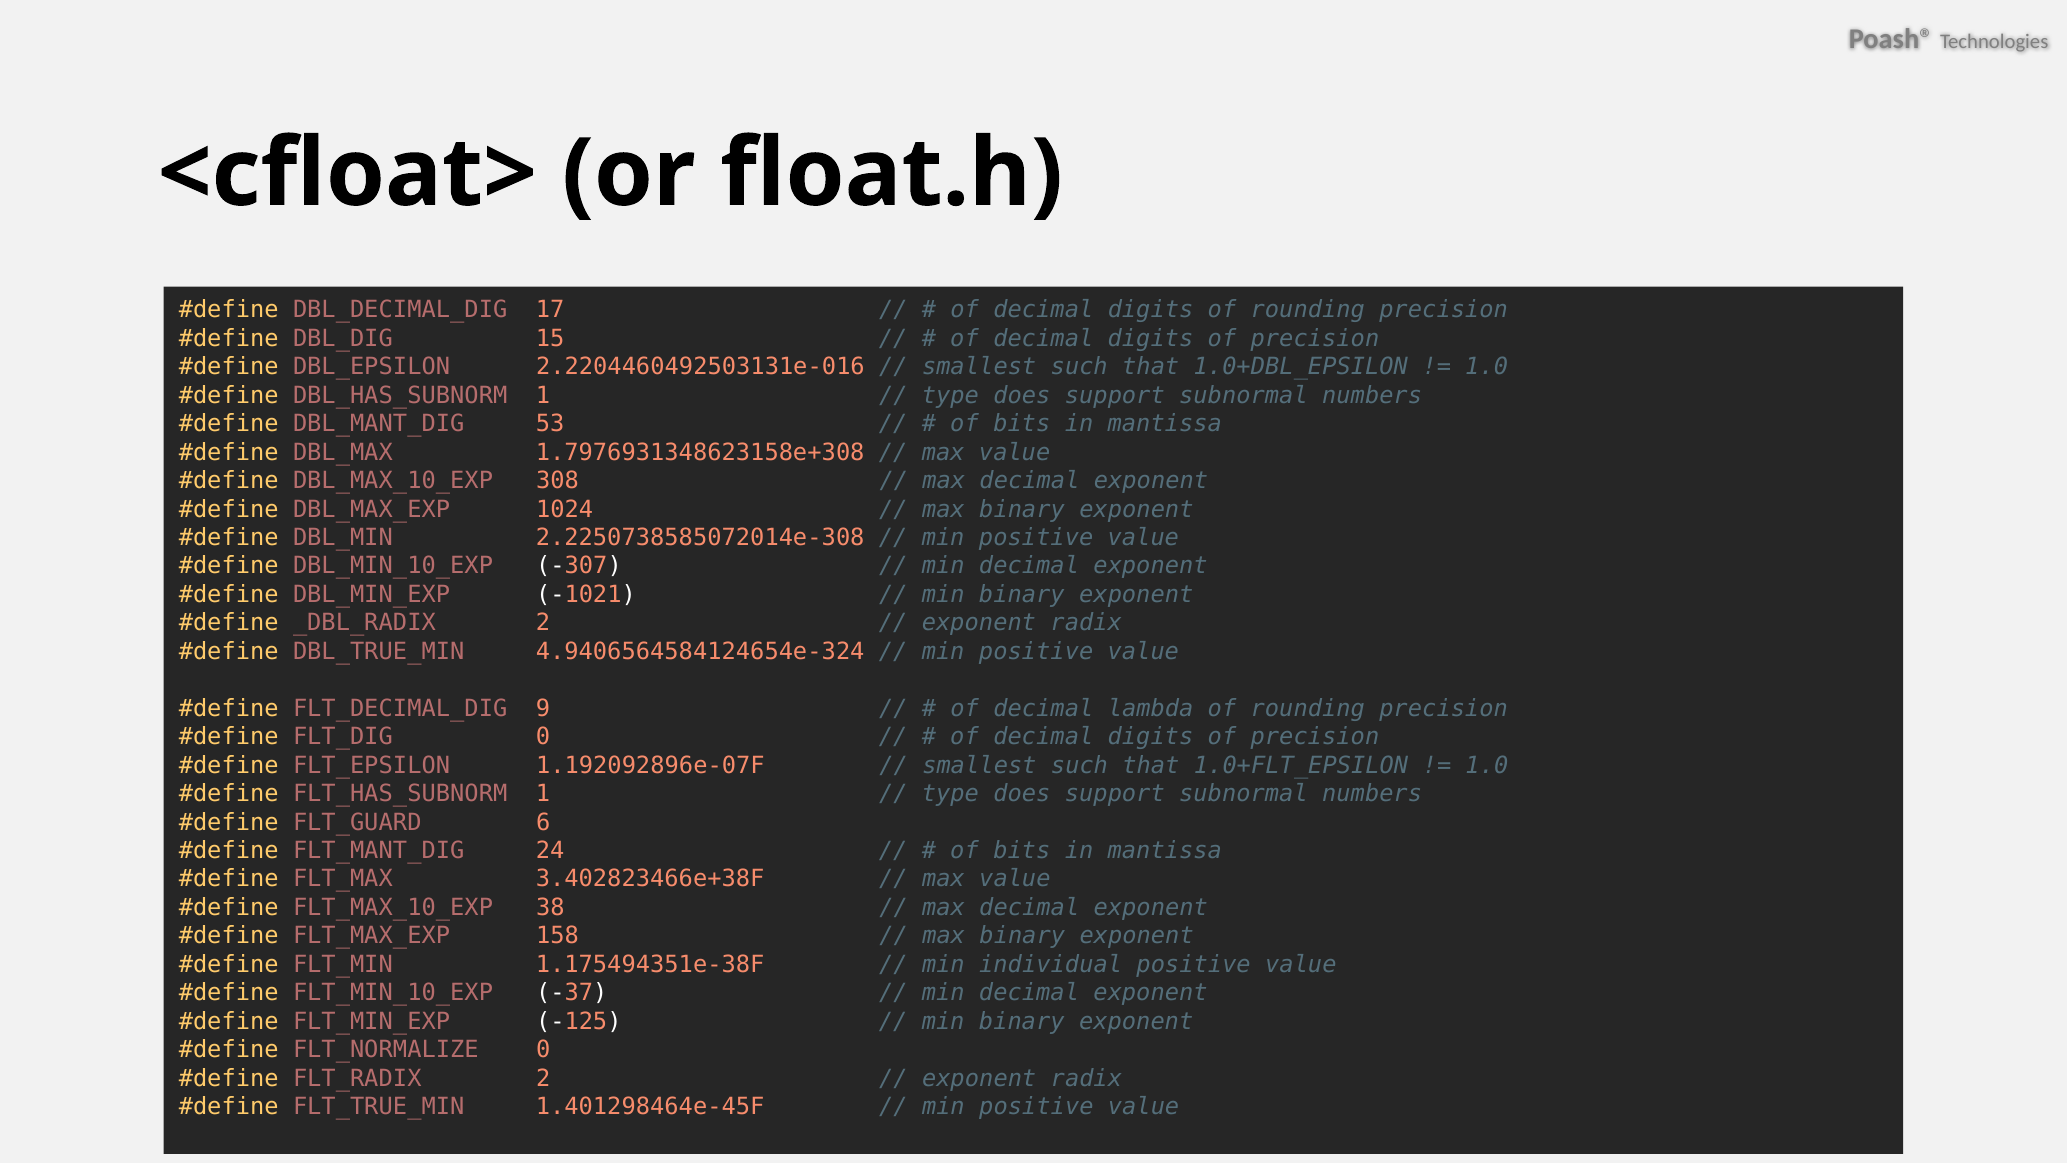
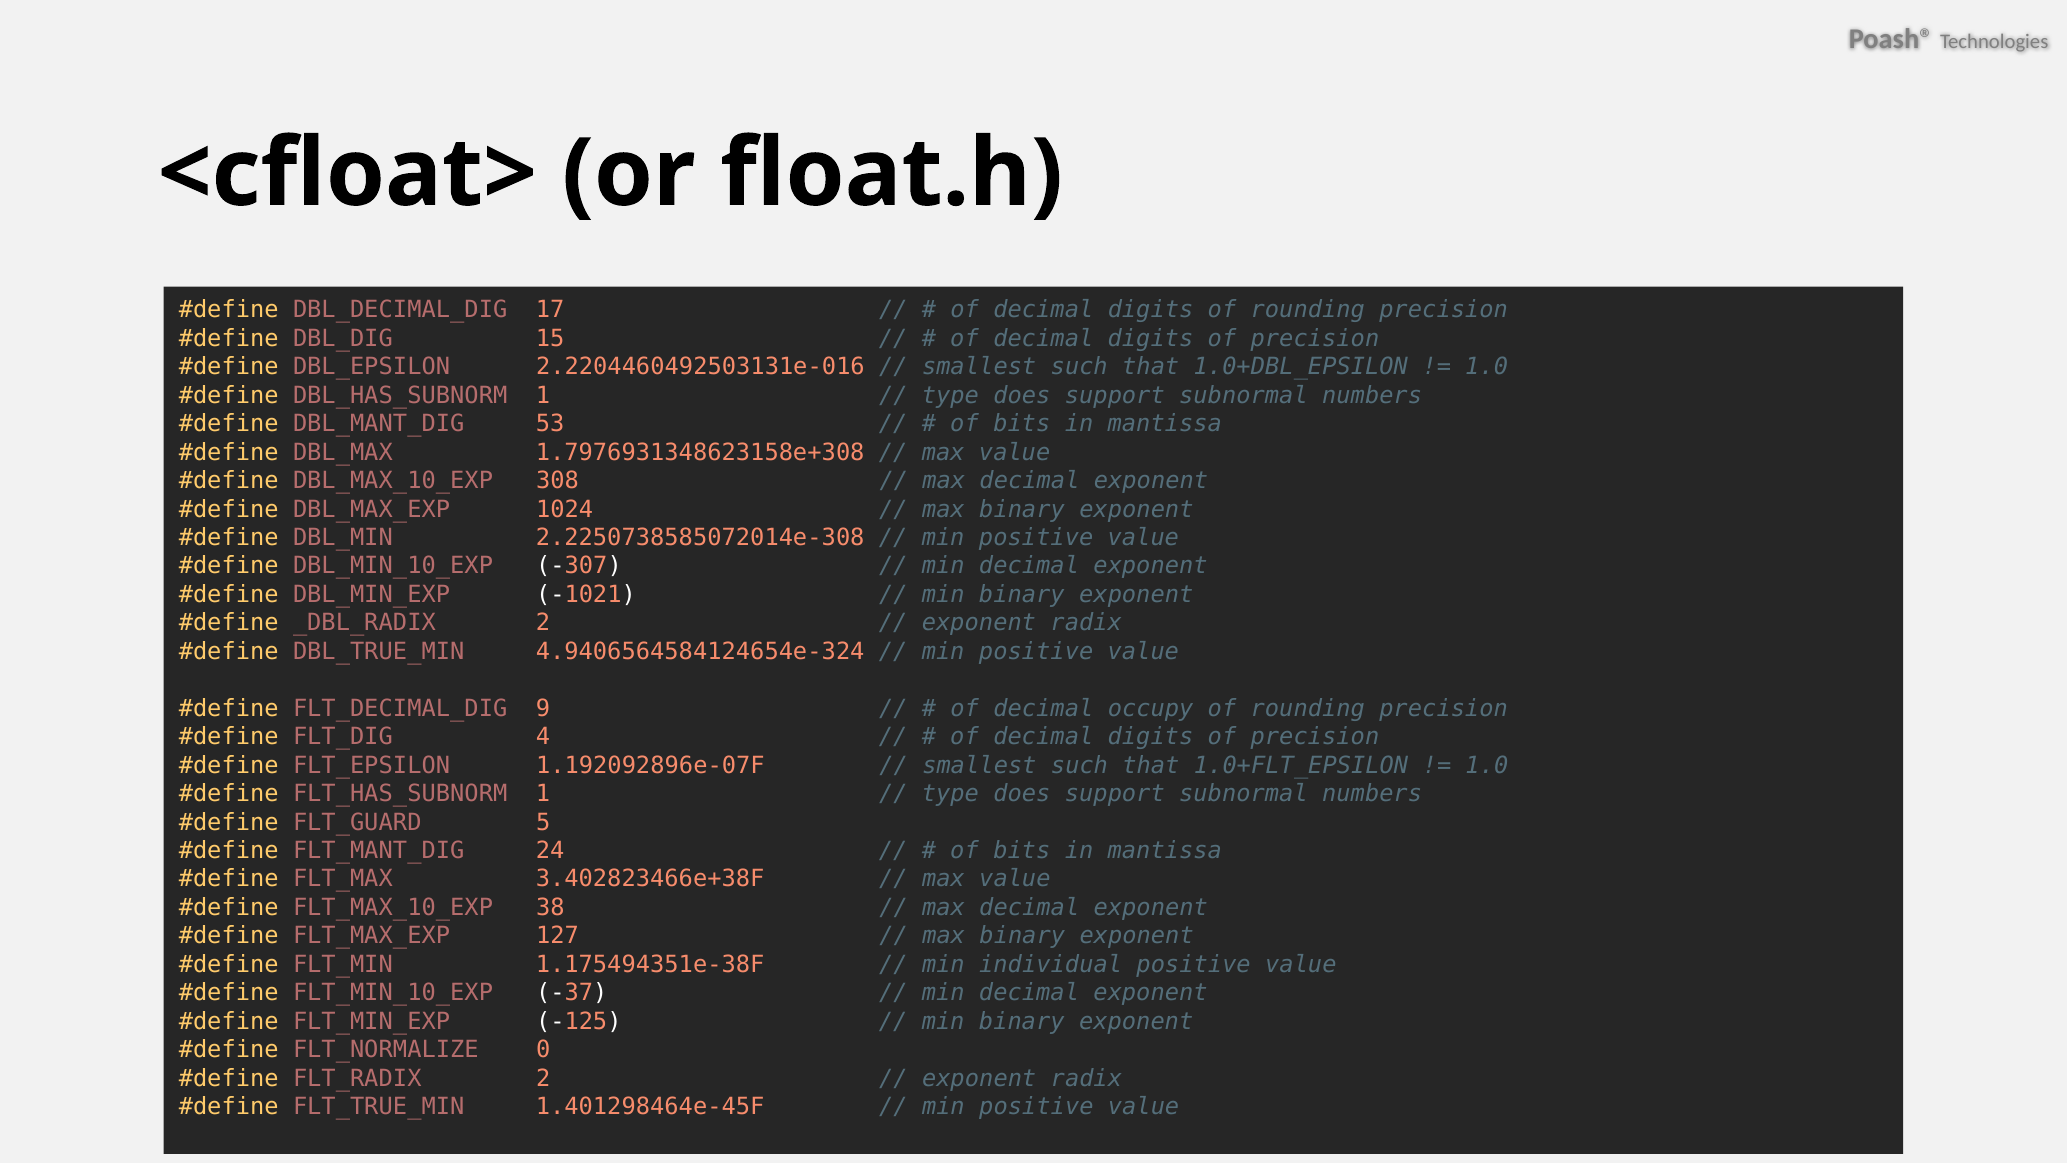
lambda: lambda -> occupy (1151, 708)
FLT_DIG 0: 0 -> 4 (543, 737)
6: 6 -> 5 (543, 822)
158: 158 -> 127 (557, 936)
